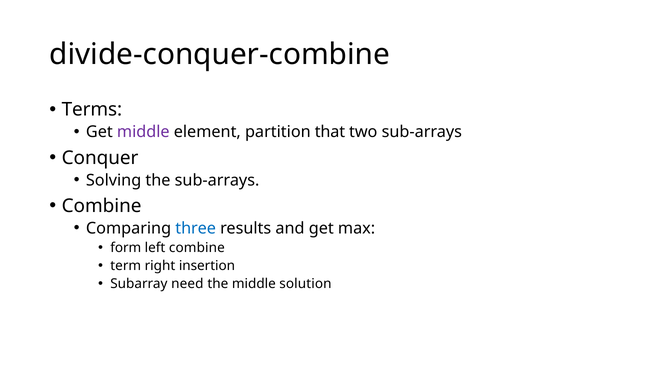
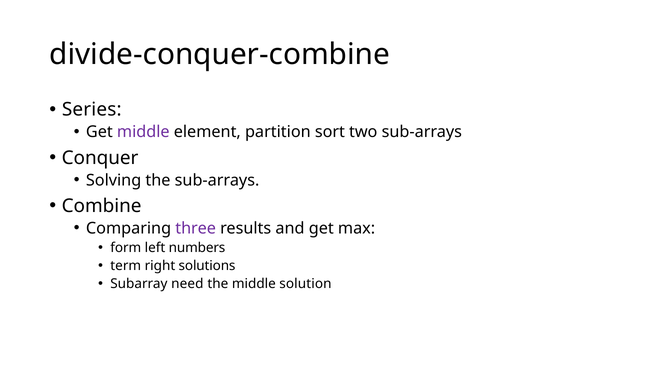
Terms: Terms -> Series (92, 110)
that: that -> sort (330, 132)
three colour: blue -> purple (196, 228)
left combine: combine -> numbers (197, 248)
insertion: insertion -> solutions (207, 266)
